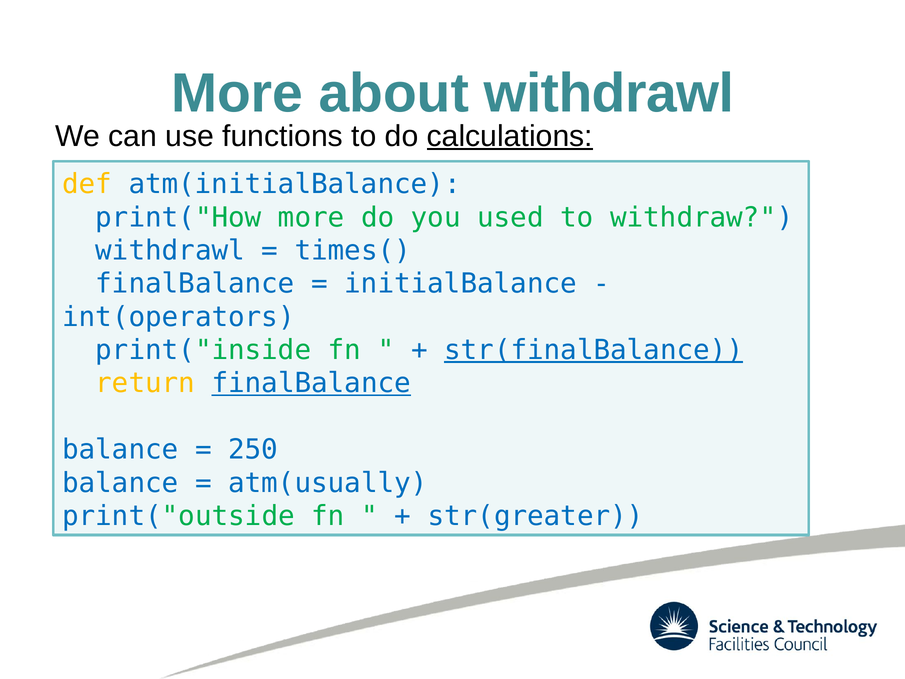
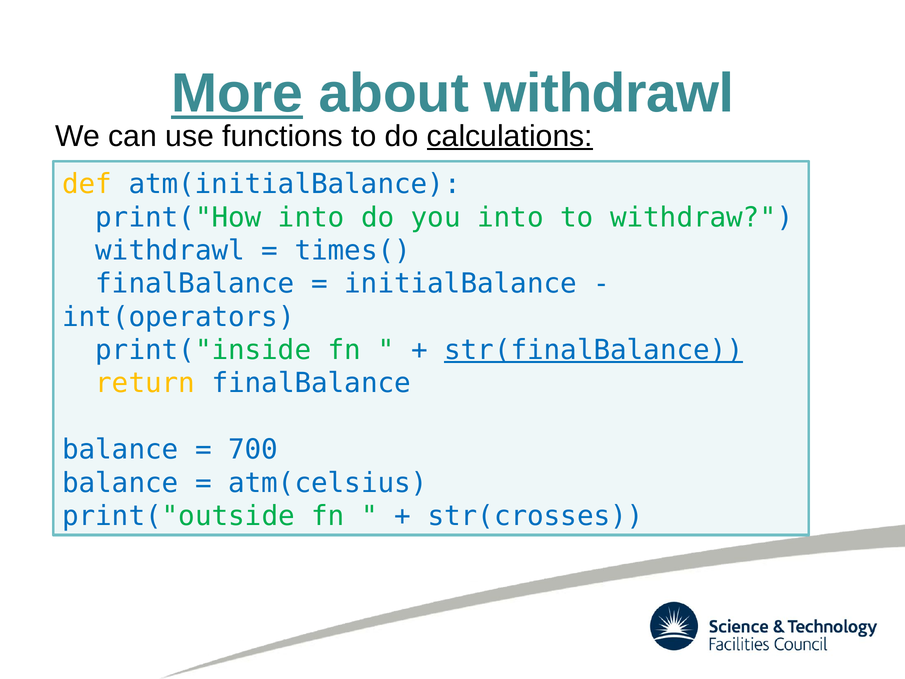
More underline: none -> present (237, 93)
print("How more: more -> into (311, 217)
you used: used -> into (510, 217)
finalBalance underline: present -> none (311, 383)
250: 250 -> 700 (253, 450)
atm(usually: atm(usually -> atm(celsius (328, 483)
str(greater: str(greater -> str(crosses (536, 516)
